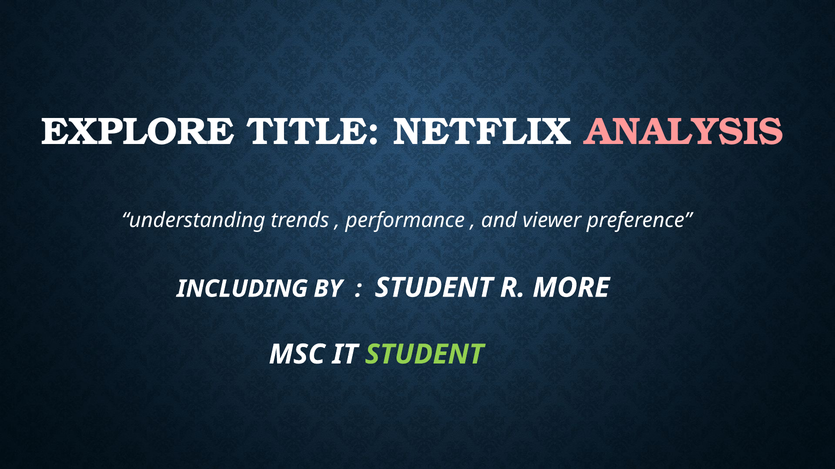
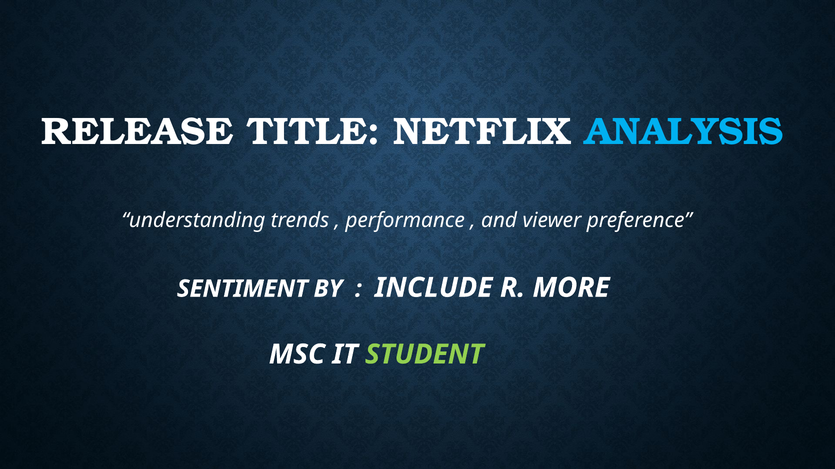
EXPLORE: EXPLORE -> RELEASE (137, 132)
ANALYSIS colour: pink -> light blue (684, 132)
INCLUDING: INCLUDING -> SENTIMENT (242, 289)
STUDENT: STUDENT -> INCLUDE (434, 288)
